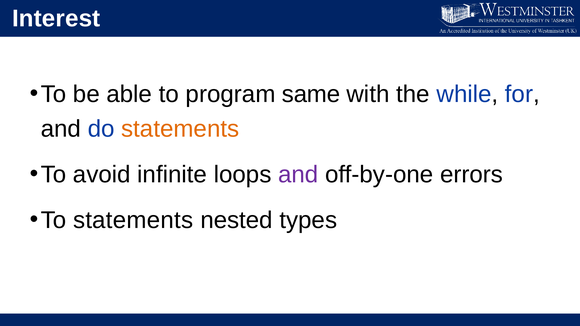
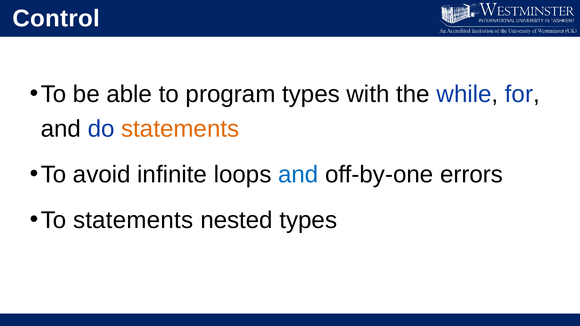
Interest: Interest -> Control (56, 18)
program same: same -> types (311, 94)
and colour: purple -> blue (298, 175)
